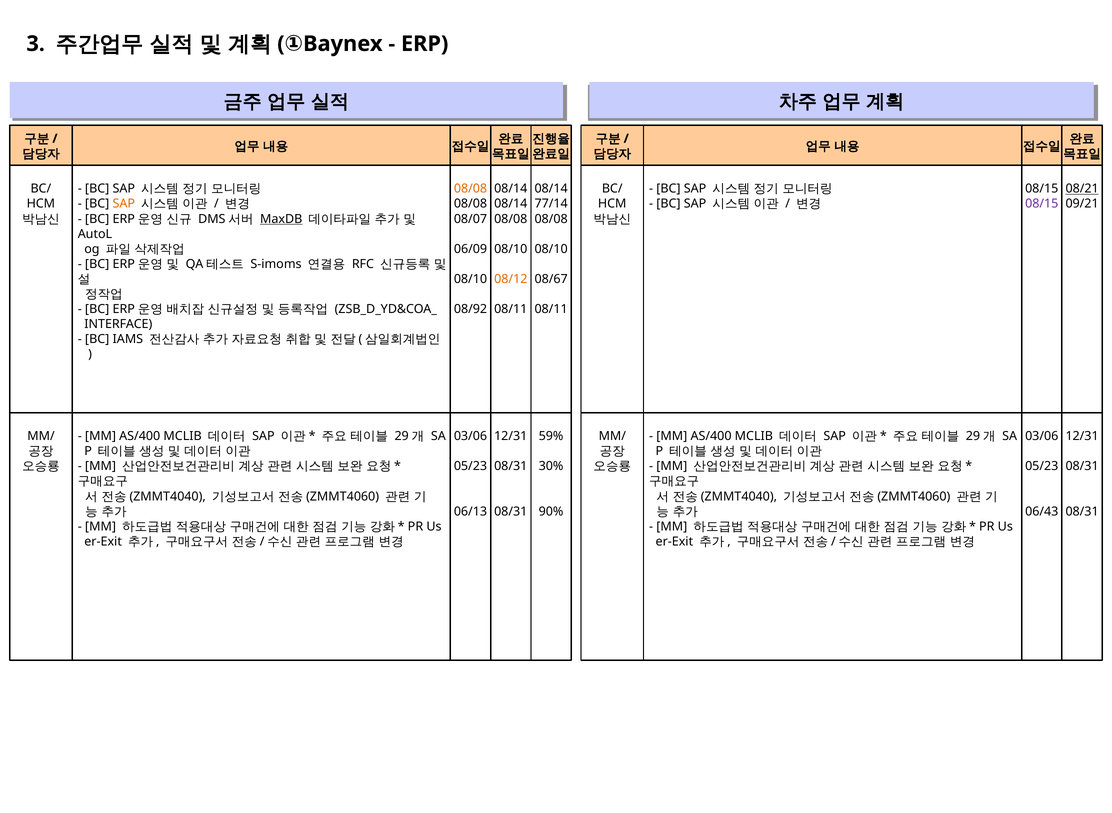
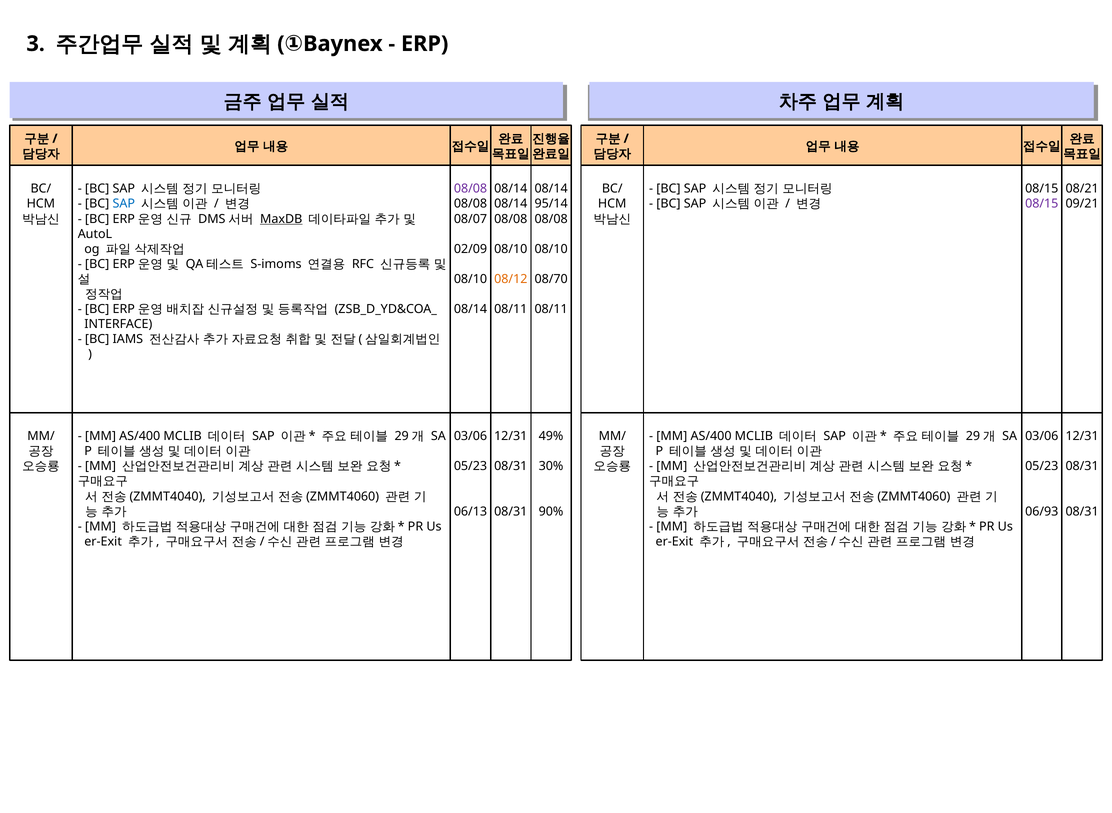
08/08 colour: orange -> purple (471, 189)
08/21 underline: present -> none (1082, 189)
SAP colour: orange -> blue (124, 204)
77/14: 77/14 -> 95/14 (551, 204)
06/09: 06/09 -> 02/09 (471, 249)
08/67: 08/67 -> 08/70 (551, 279)
08/92: 08/92 -> 08/14 (471, 309)
59%: 59% -> 49% (551, 436)
06/43: 06/43 -> 06/93 (1042, 512)
